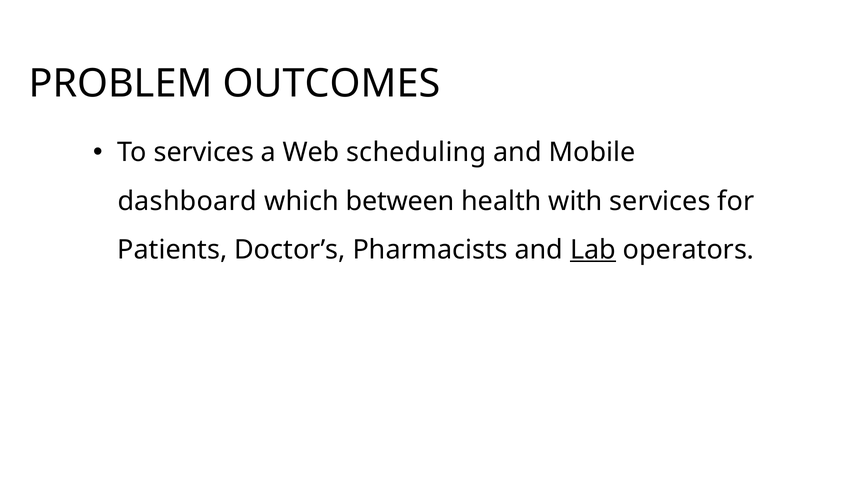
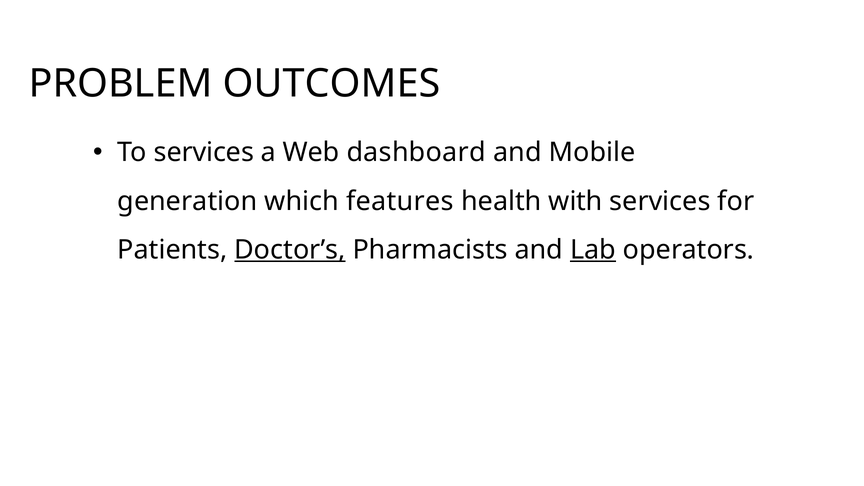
scheduling: scheduling -> dashboard (416, 153)
dashboard: dashboard -> generation (187, 201)
between: between -> features (400, 201)
Doctor’s underline: none -> present (290, 250)
